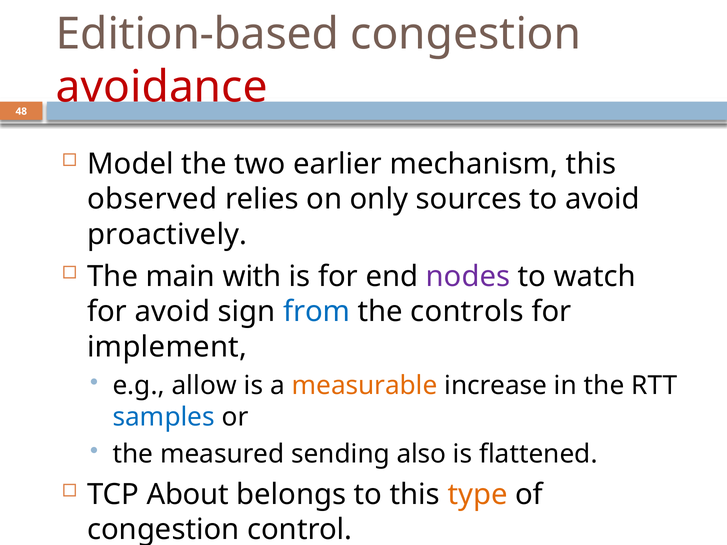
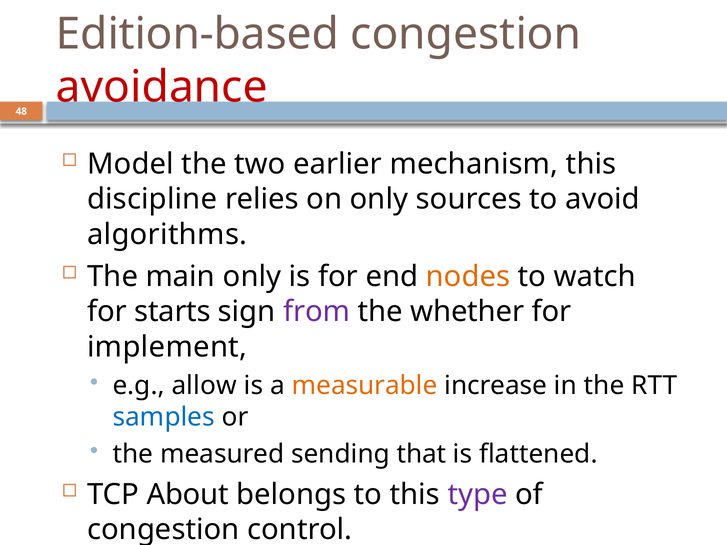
observed: observed -> discipline (152, 199)
proactively: proactively -> algorithms (167, 235)
main with: with -> only (252, 277)
nodes colour: purple -> orange (468, 277)
for avoid: avoid -> starts (173, 312)
from colour: blue -> purple (317, 312)
controls: controls -> whether (467, 312)
also: also -> that (422, 454)
type colour: orange -> purple (478, 495)
